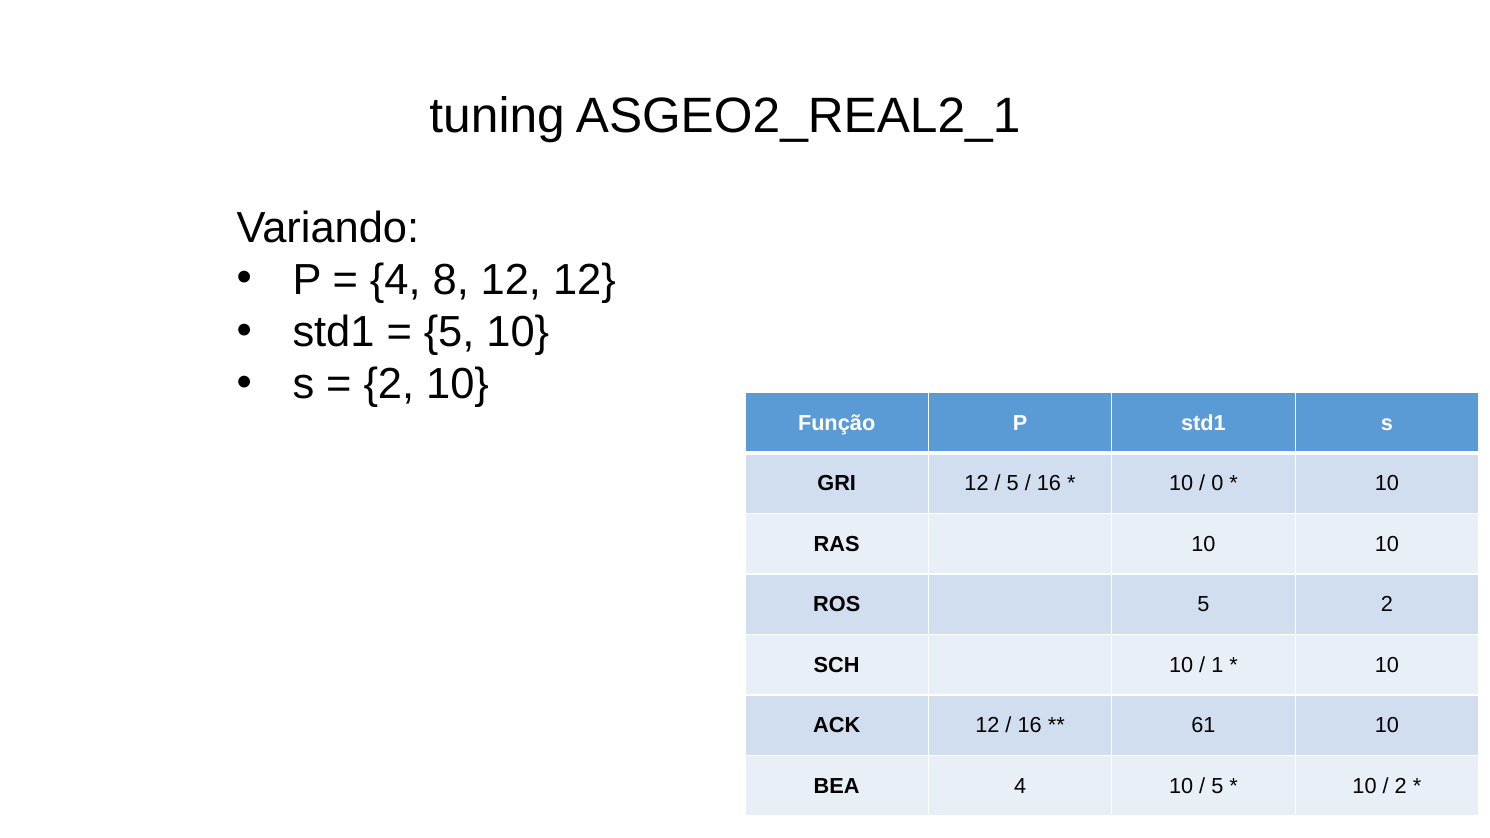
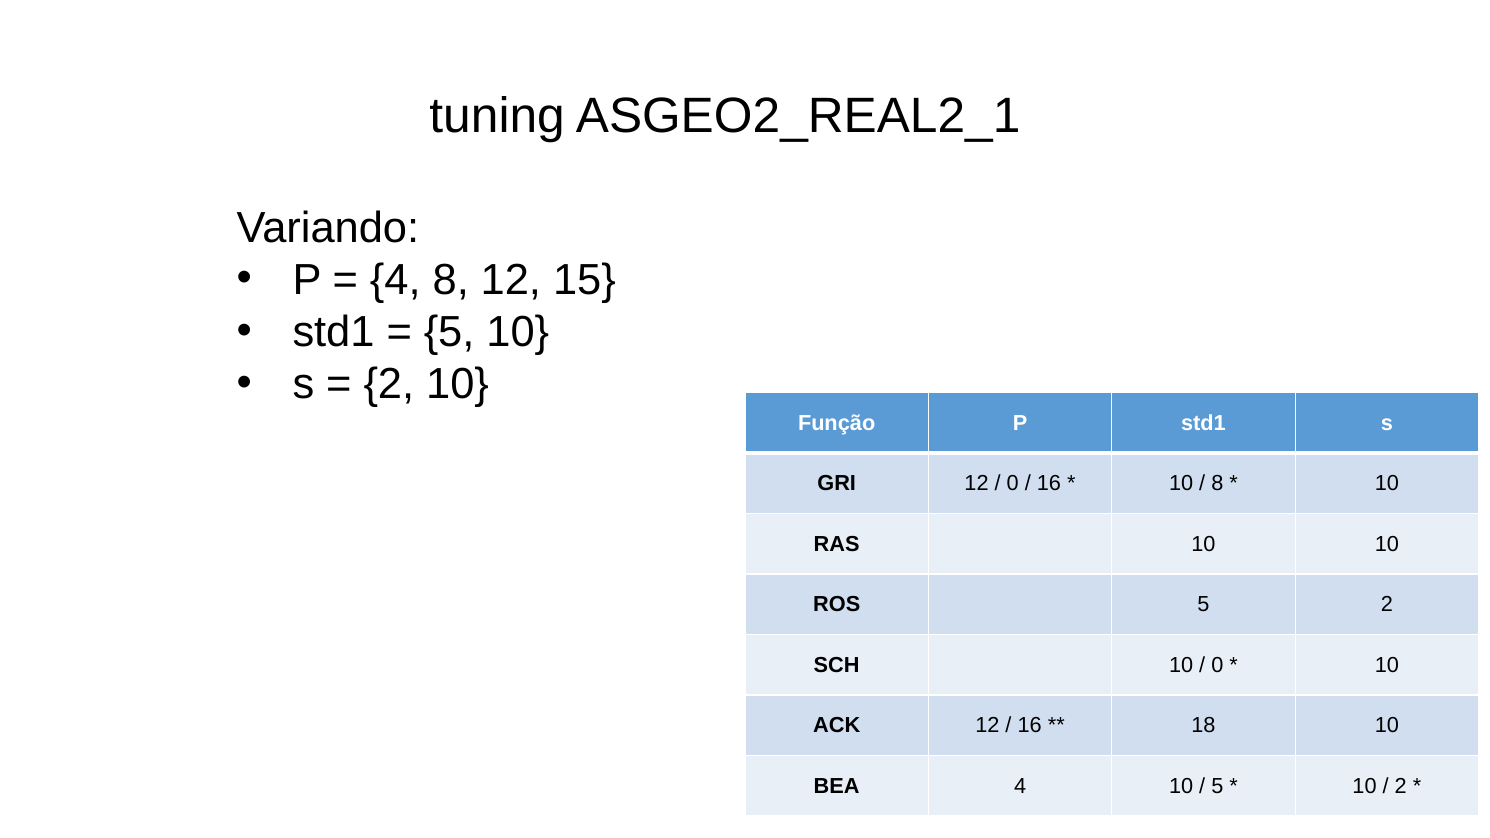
12 12: 12 -> 15 (584, 280)
5: 5 -> 0 (1013, 484)
0: 0 -> 8 (1217, 484)
1: 1 -> 0 (1217, 665)
61: 61 -> 18 (1203, 726)
